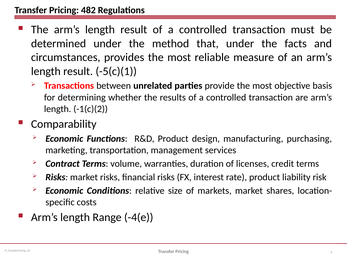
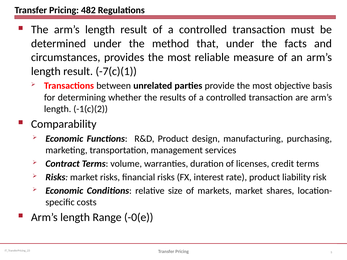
-5(c)(1: -5(c)(1 -> -7(c)(1 (116, 71)
-4(e: -4(e -> -0(e (139, 218)
